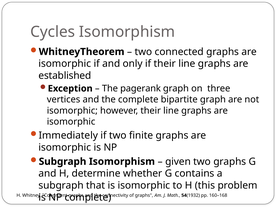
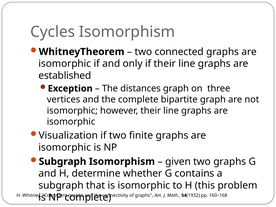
pagerank: pagerank -> distances (141, 89)
Immediately: Immediately -> Visualization (68, 135)
